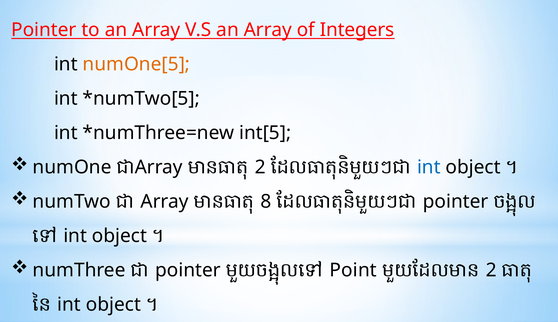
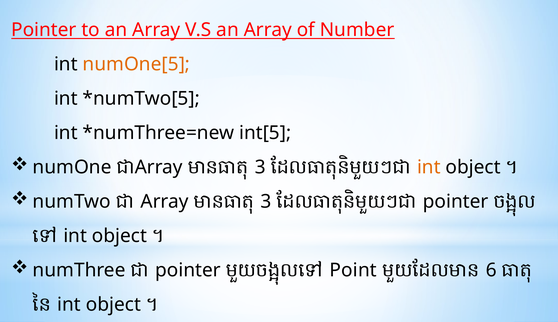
Integers: Integers -> Number (357, 30)
2: 2 -> 3 (260, 167)
int colour: blue -> orange (429, 167)
8: 8 -> 3 (266, 202)
2: 2 -> 6 (491, 270)
